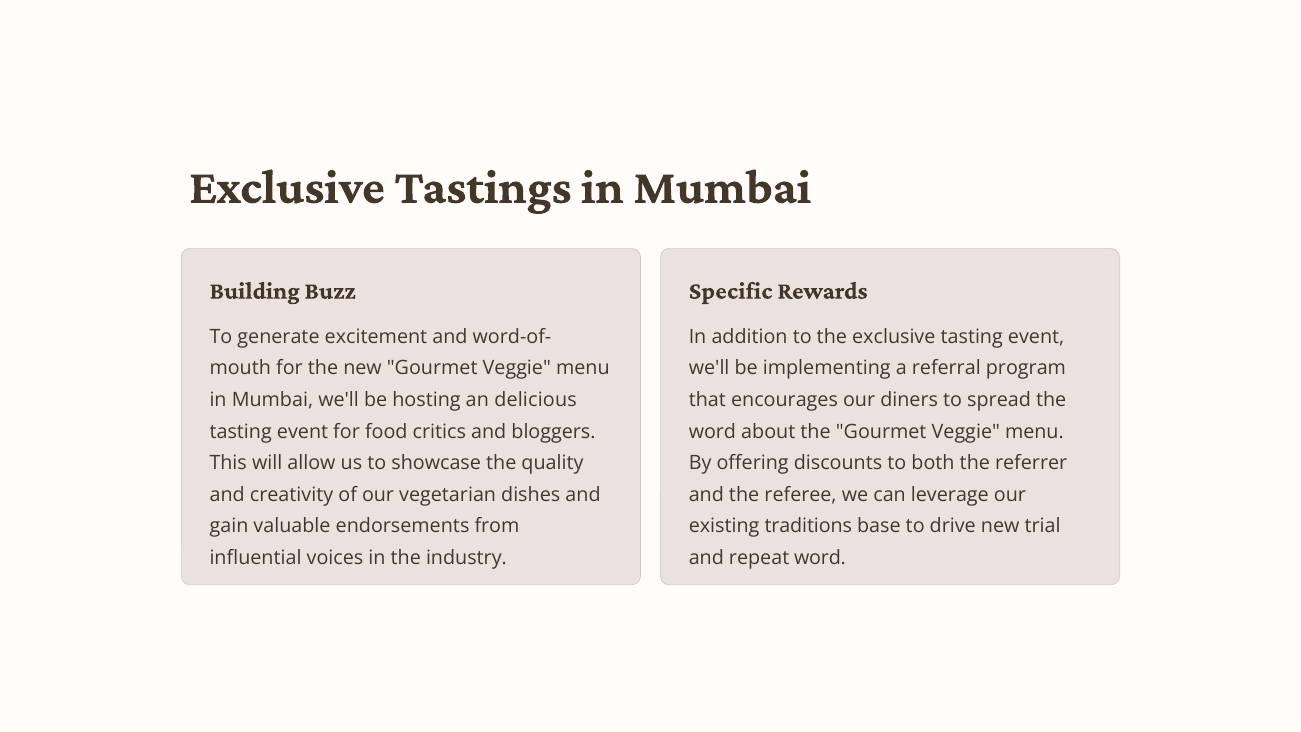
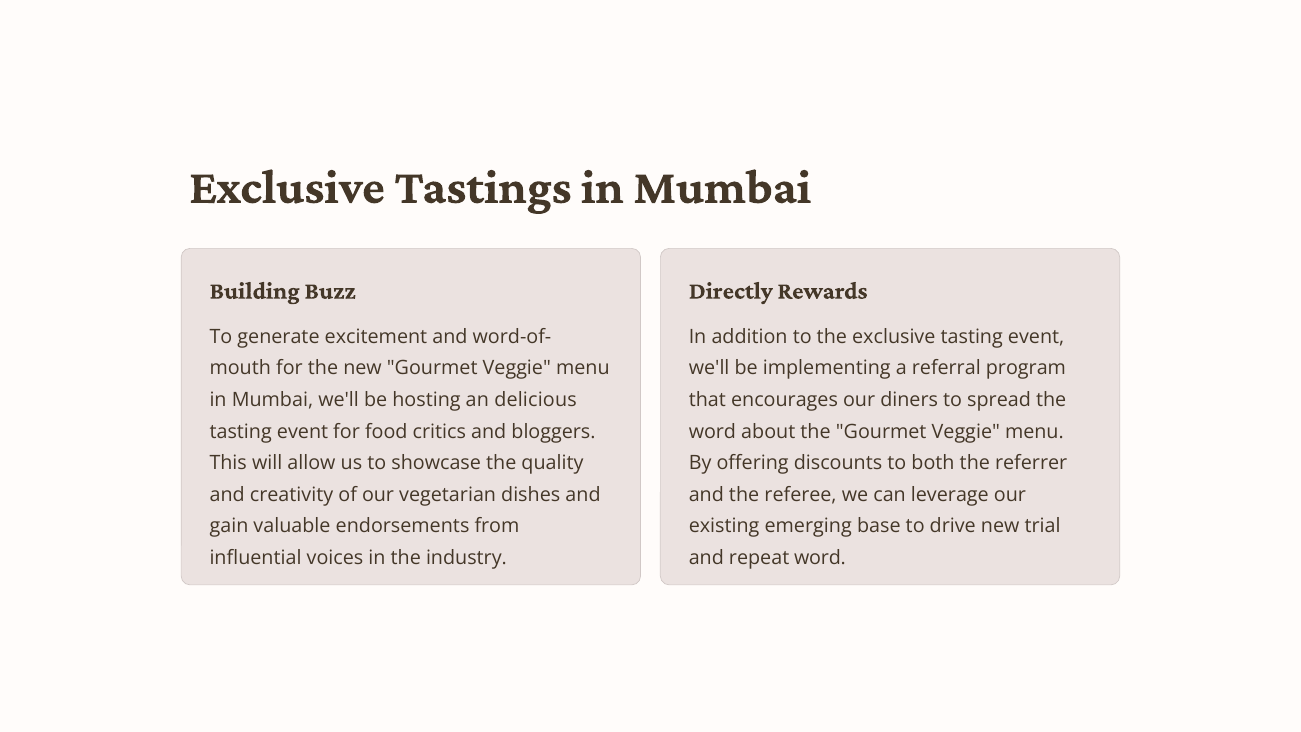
Specific: Specific -> Directly (731, 290)
traditions: traditions -> emerging (808, 526)
